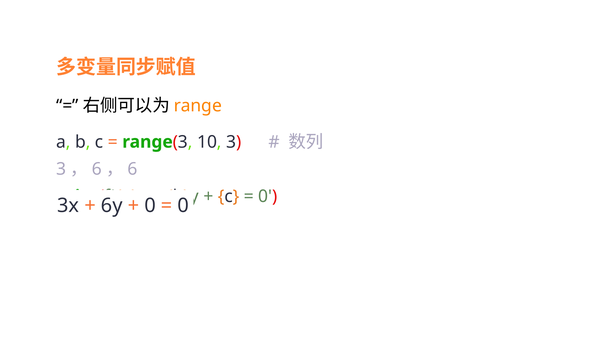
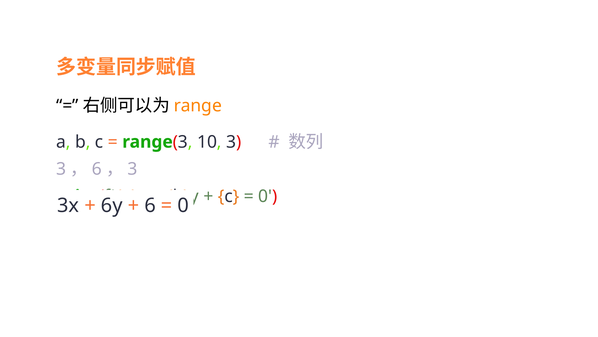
6: 6 -> 3 (133, 169)
0: 0 -> 6 (150, 205)
